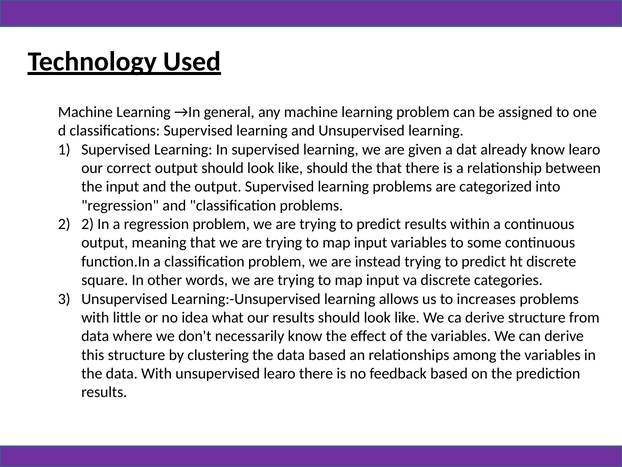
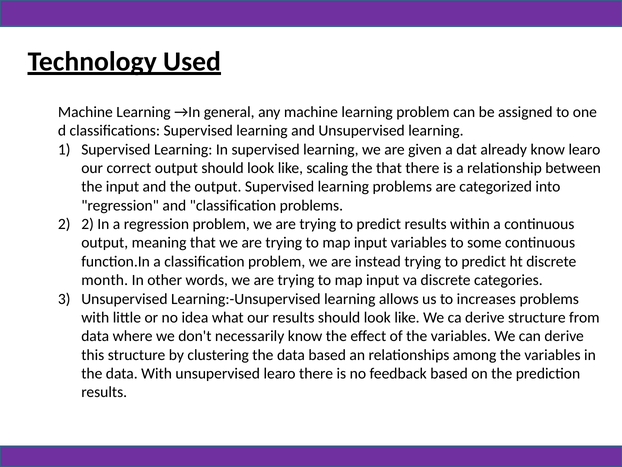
like should: should -> scaling (327, 168)
square: square -> month (105, 280)
